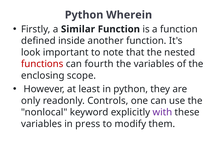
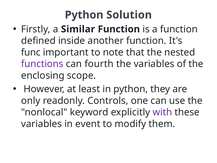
Wherein: Wherein -> Solution (129, 15)
look: look -> func (31, 52)
functions colour: red -> purple (42, 64)
press: press -> event (88, 124)
